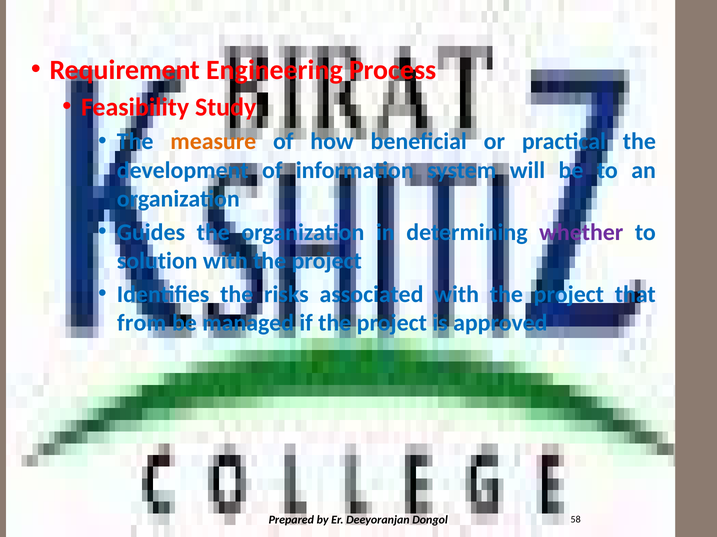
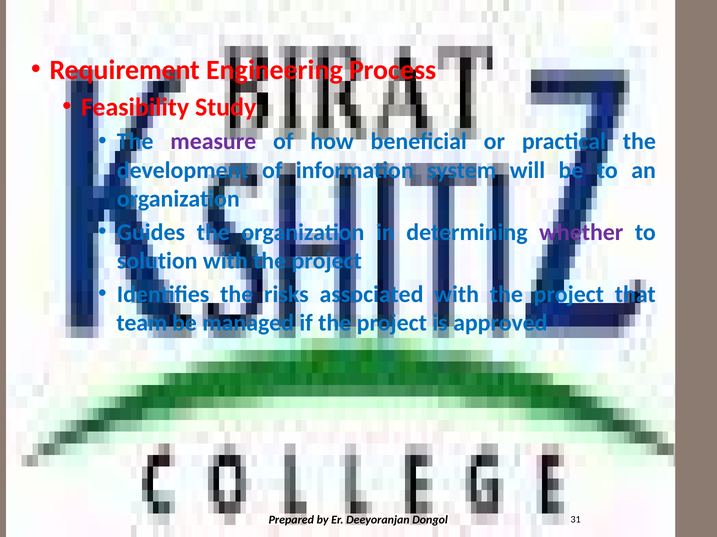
measure colour: orange -> purple (213, 142)
from: from -> team (142, 323)
58: 58 -> 31 (576, 520)
